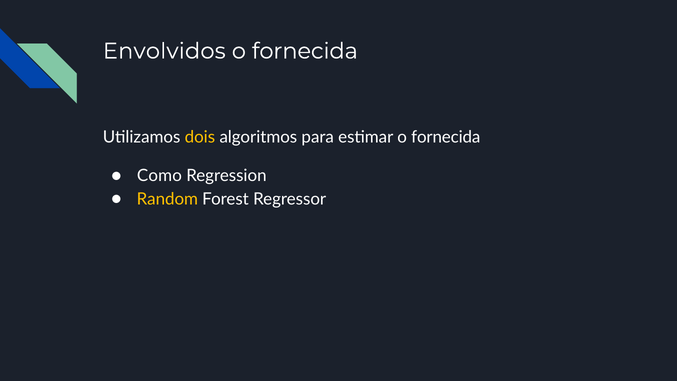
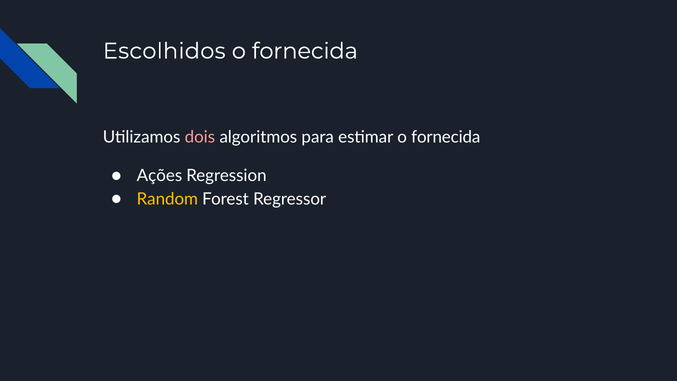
Envolvidos: Envolvidos -> Escolhidos (164, 51)
dois colour: yellow -> pink (200, 137)
Como: Como -> Ações (159, 176)
